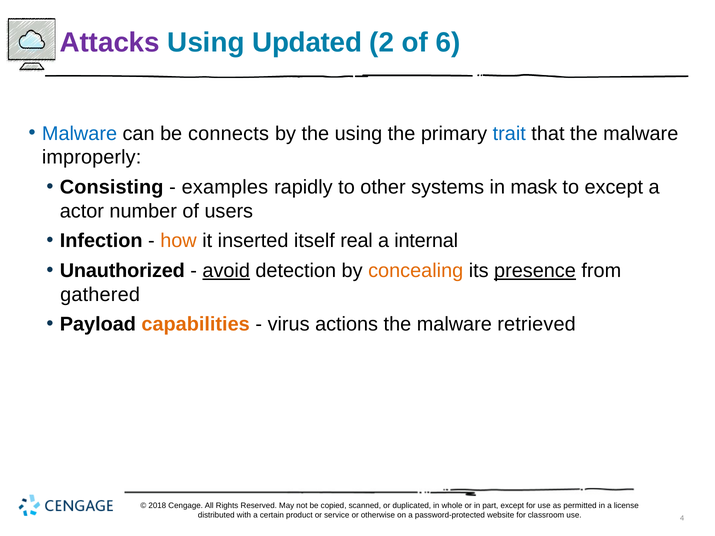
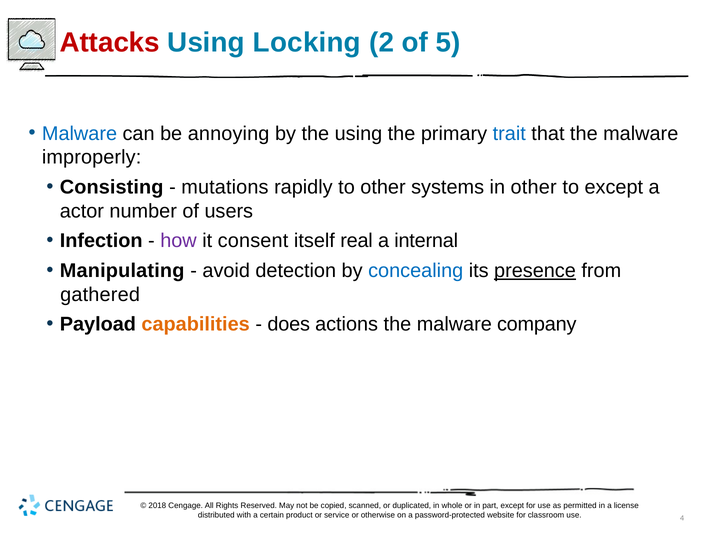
Attacks colour: purple -> red (110, 43)
Updated: Updated -> Locking (307, 43)
6: 6 -> 5 (448, 43)
connects: connects -> annoying (229, 134)
examples: examples -> mutations (225, 187)
in mask: mask -> other (534, 187)
how colour: orange -> purple (178, 241)
inserted: inserted -> consent (253, 241)
Unauthorized: Unauthorized -> Manipulating (122, 271)
avoid underline: present -> none (226, 271)
concealing colour: orange -> blue (416, 271)
virus: virus -> does (289, 324)
retrieved: retrieved -> company (537, 324)
